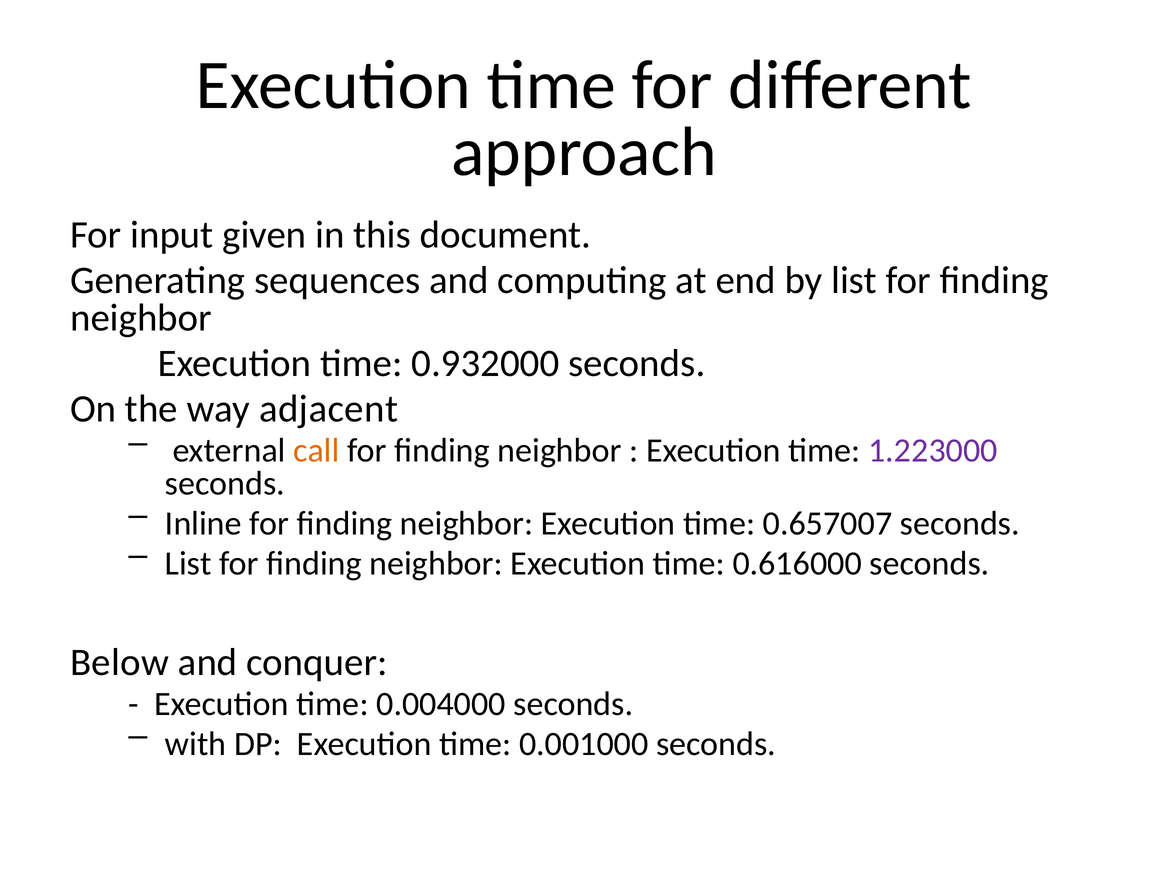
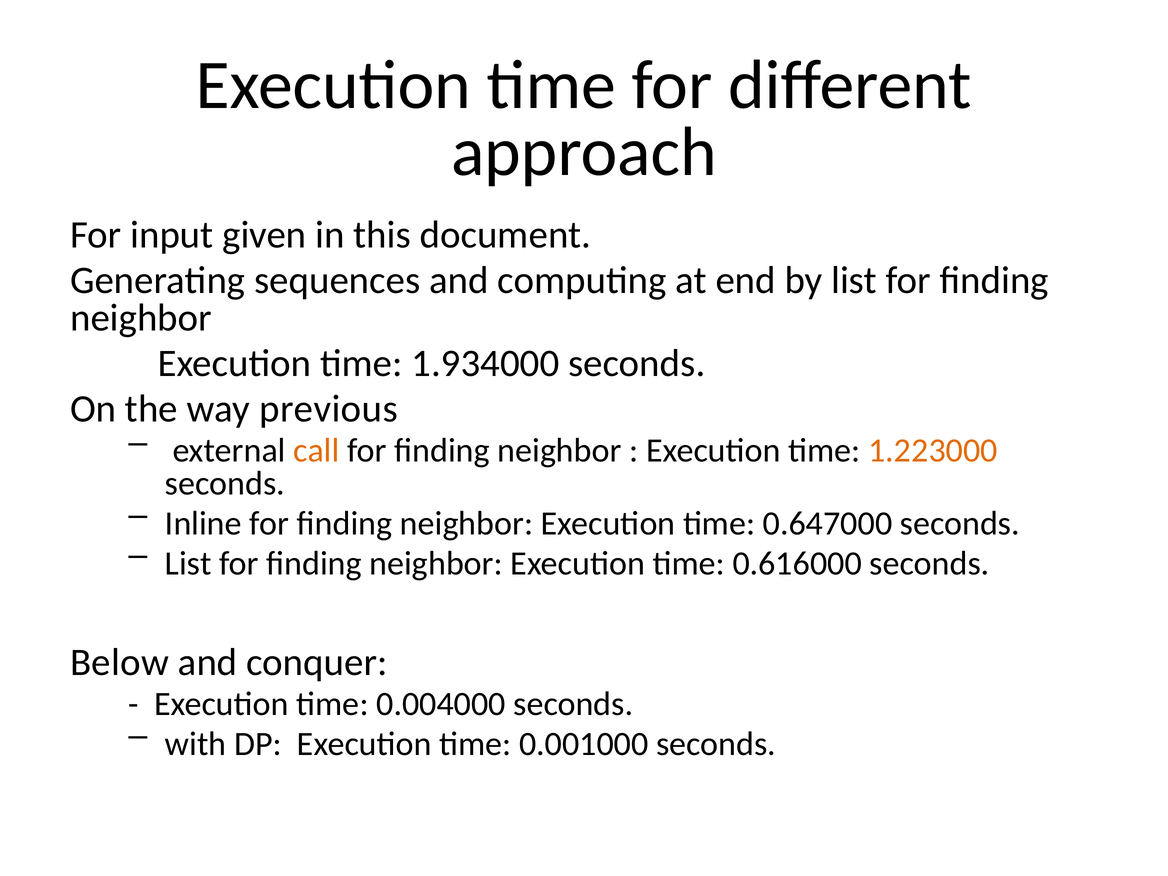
0.932000: 0.932000 -> 1.934000 (485, 363)
adjacent: adjacent -> previous (329, 409)
1.223000 colour: purple -> orange (933, 451)
0.657007: 0.657007 -> 0.647000 (828, 523)
